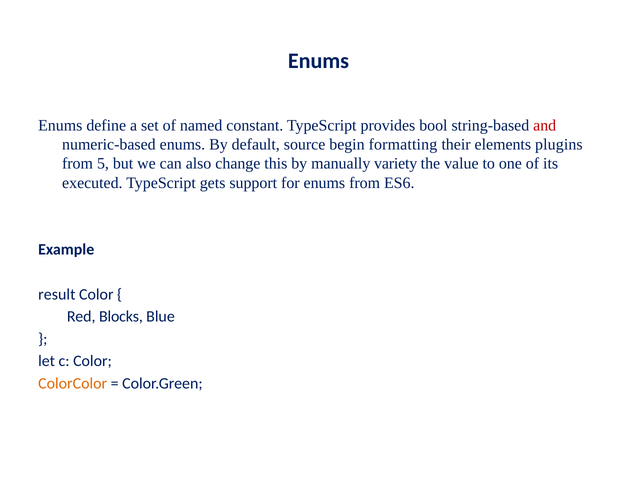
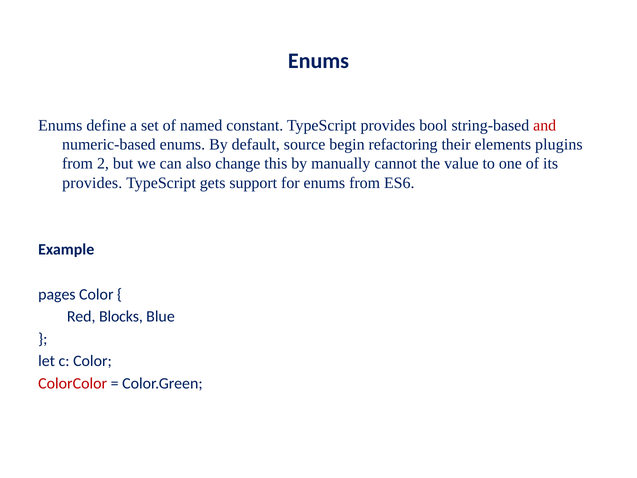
formatting: formatting -> refactoring (403, 144)
5: 5 -> 2 (103, 164)
variety: variety -> cannot (396, 164)
executed: executed -> provides (92, 183)
result: result -> pages (57, 294)
ColorColor colour: orange -> red (73, 383)
